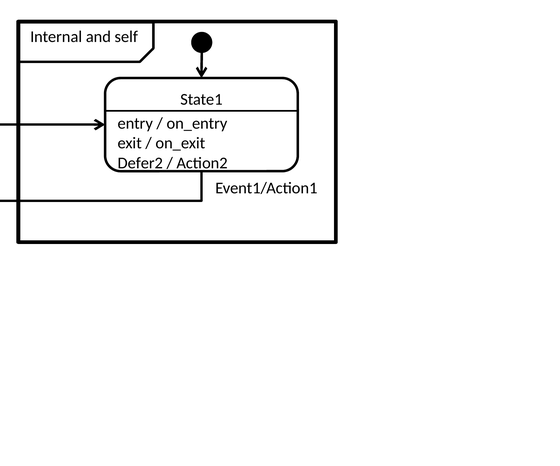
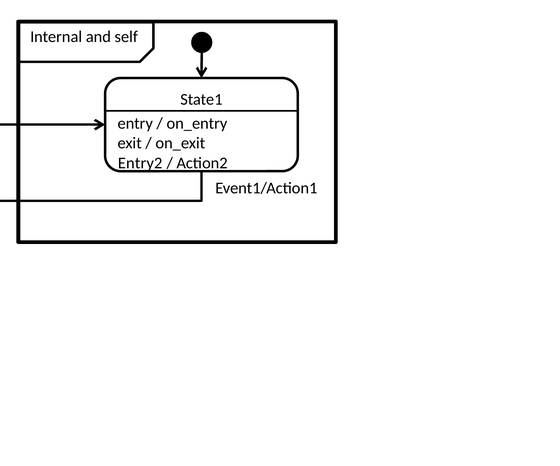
Defer2: Defer2 -> Entry2 (140, 163)
